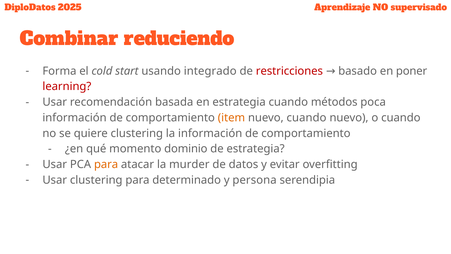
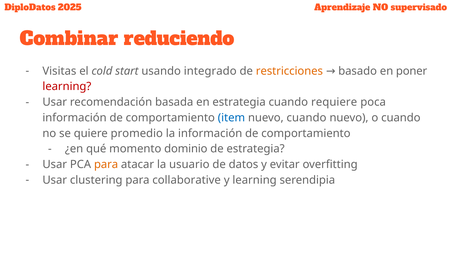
Forma: Forma -> Visitas (59, 71)
restricciones colour: red -> orange (289, 71)
métodos: métodos -> requiere (334, 102)
item colour: orange -> blue (231, 118)
quiere clustering: clustering -> promedio (137, 133)
murder: murder -> usuario (189, 164)
determinado: determinado -> collaborative (187, 180)
y persona: persona -> learning (255, 180)
